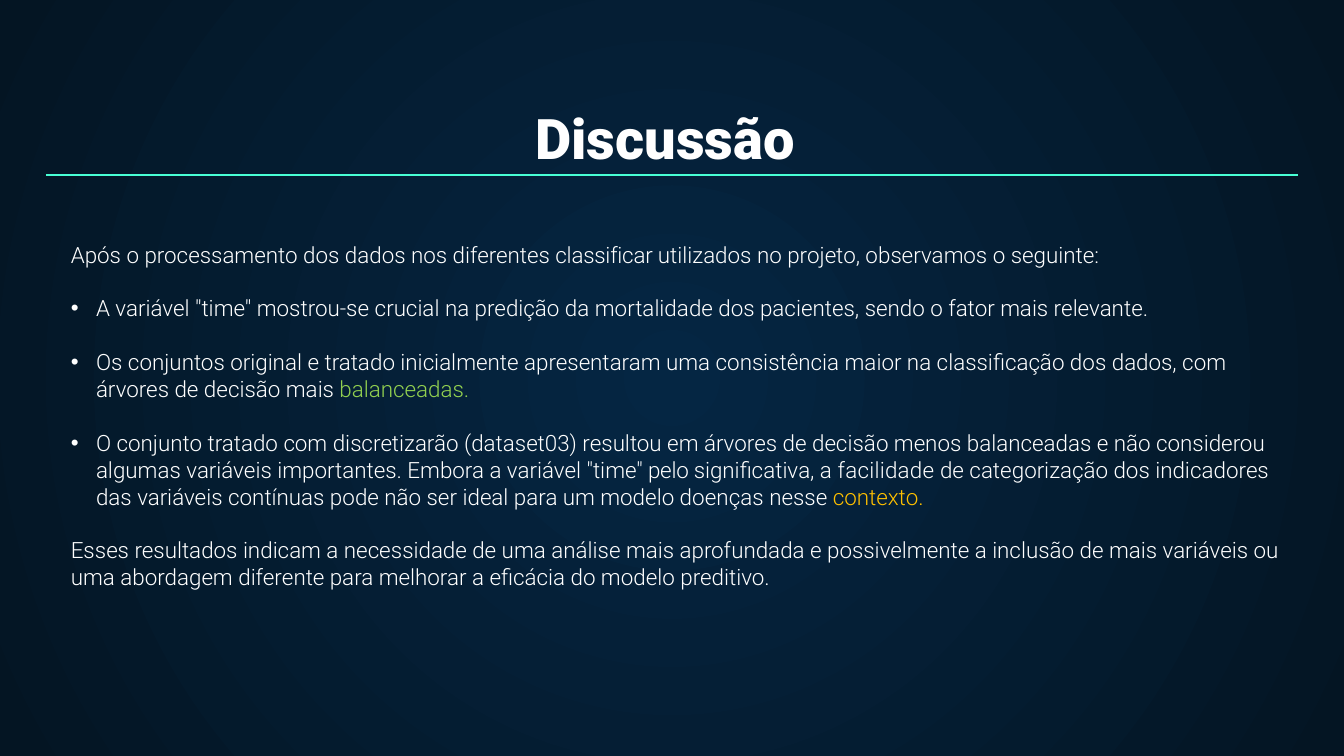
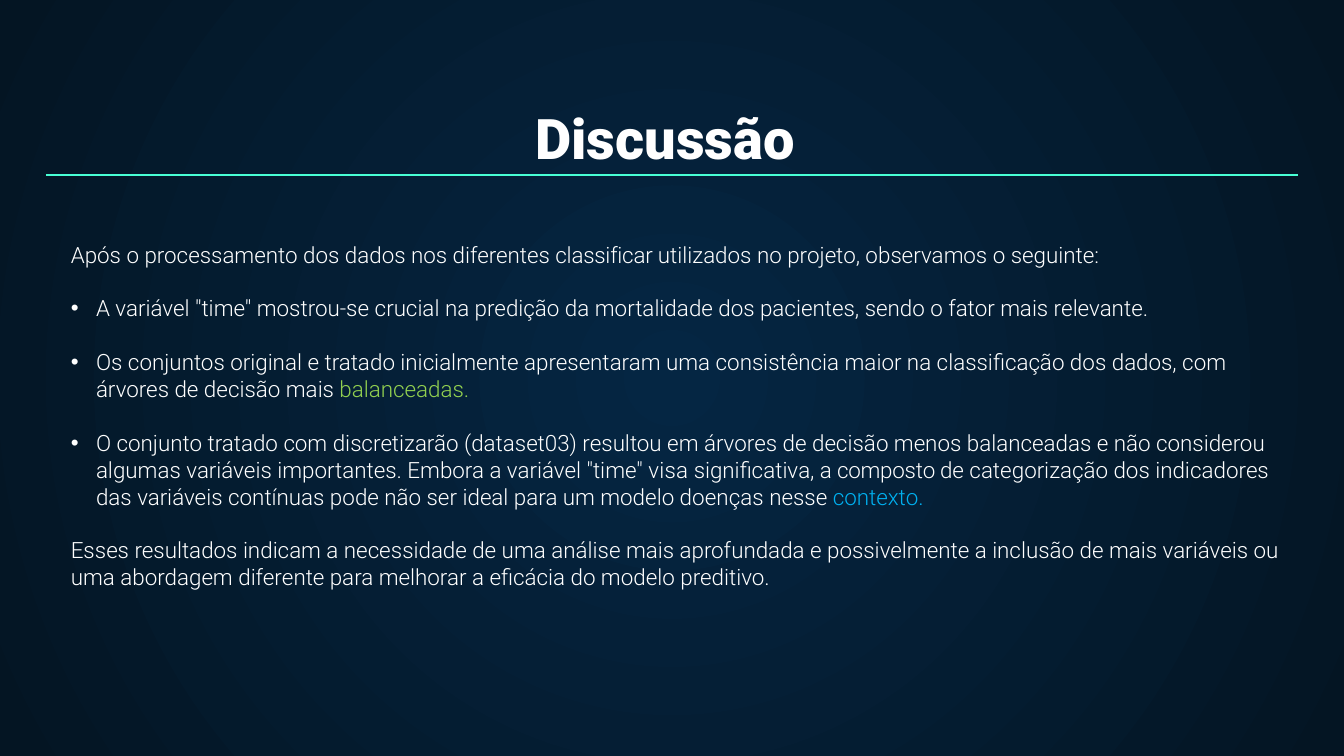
pelo: pelo -> visa (668, 471)
facilidade: facilidade -> composto (886, 471)
contexto colour: yellow -> light blue (878, 498)
